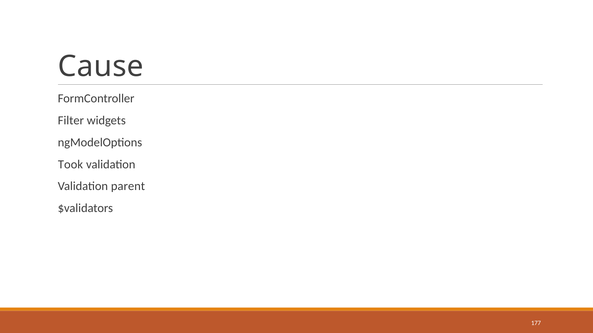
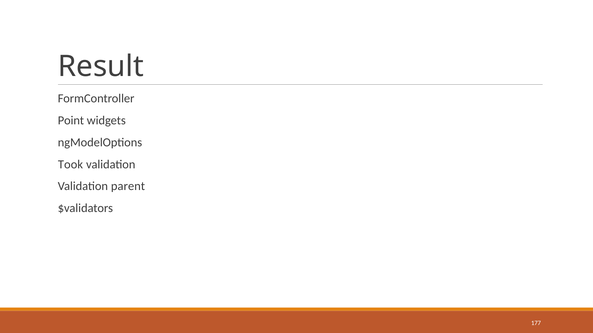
Cause: Cause -> Result (101, 66)
Filter: Filter -> Point (71, 121)
